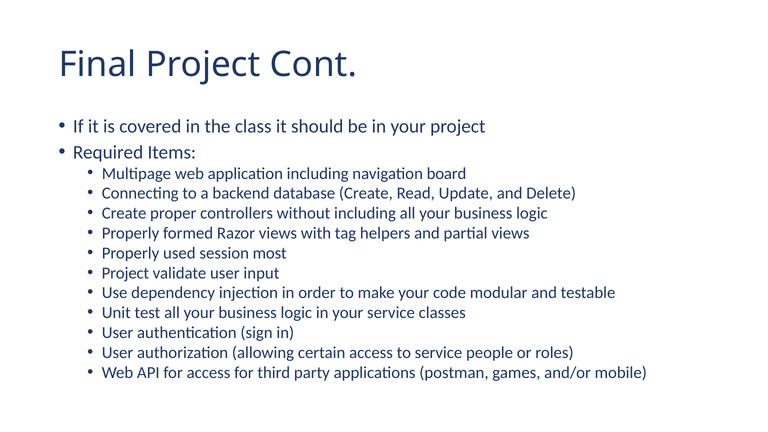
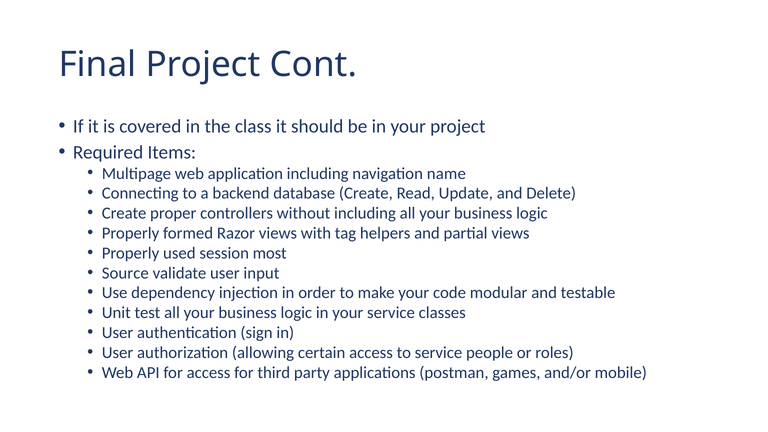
board: board -> name (446, 173)
Project: Project -> Source (125, 273)
